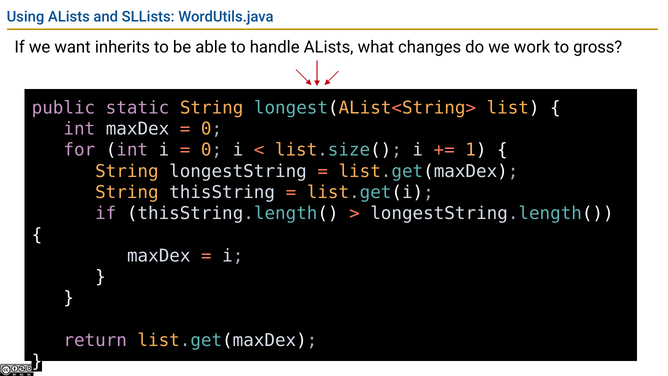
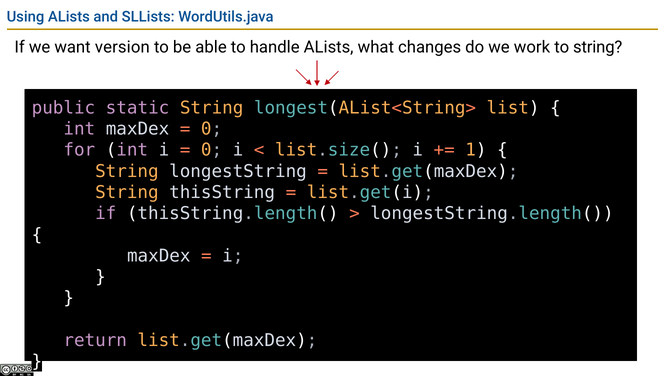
inherits: inherits -> version (122, 47)
to gross: gross -> string (598, 47)
